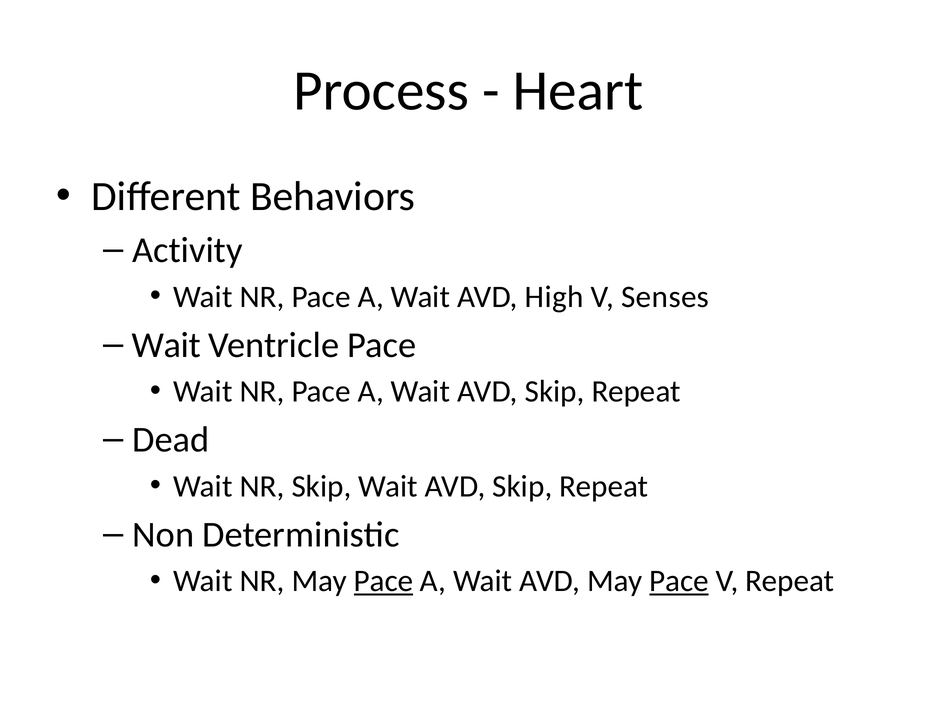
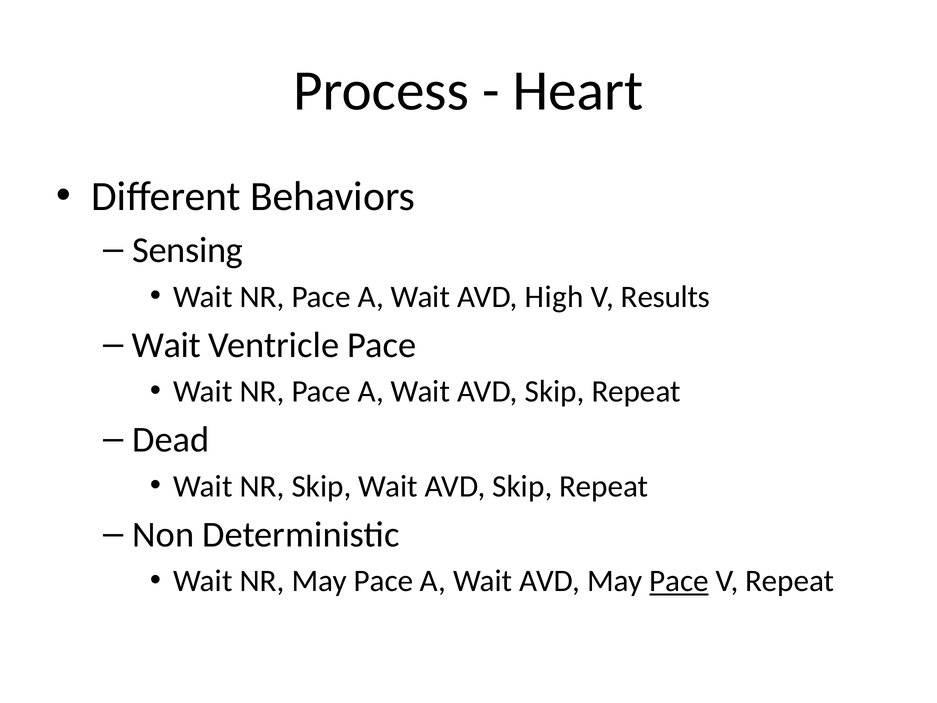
Activity: Activity -> Sensing (188, 250)
Senses: Senses -> Results (665, 297)
Pace underline: present -> none (383, 581)
